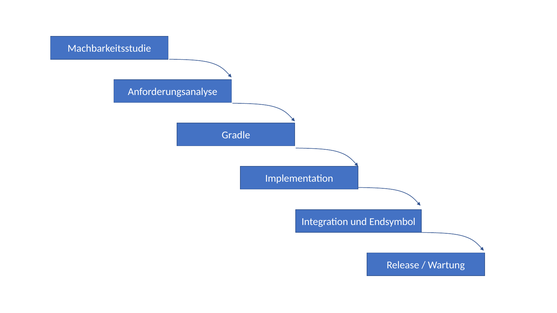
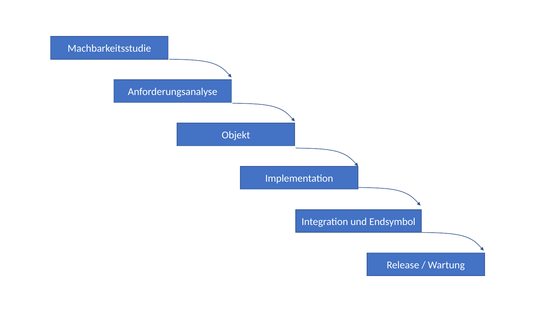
Gradle: Gradle -> Objekt (236, 135)
